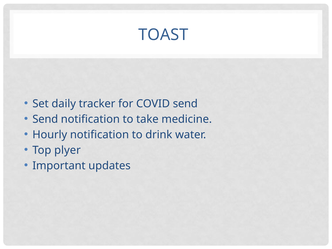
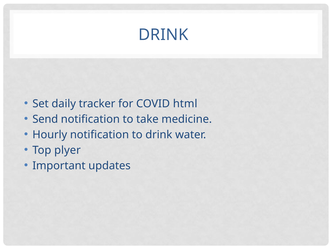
TOAST: TOAST -> DRINK (163, 35)
COVID send: send -> html (185, 104)
